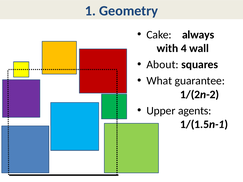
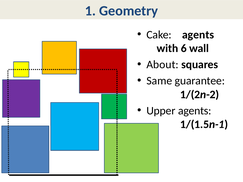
Cake always: always -> agents (198, 35)
4: 4 -> 6 (184, 48)
What: What -> Same (159, 81)
